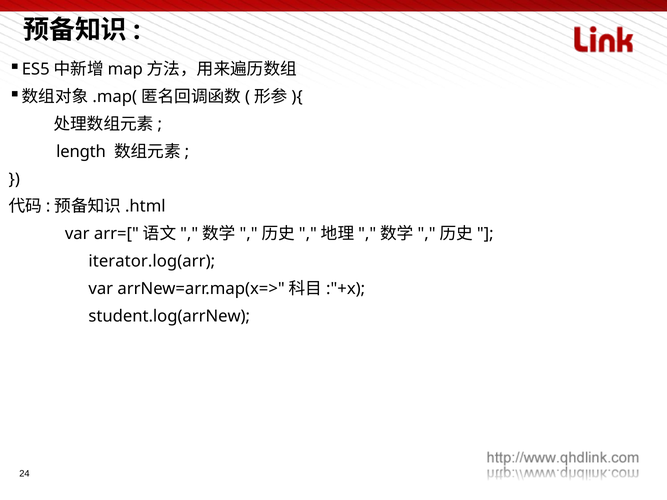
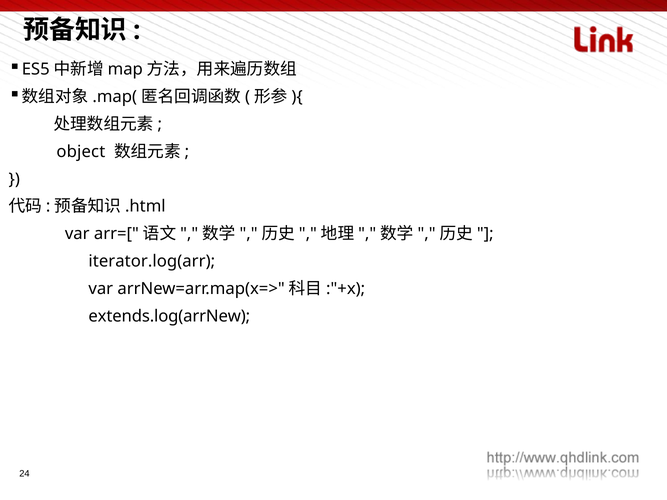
length: length -> object (81, 152)
student.log(arrNew: student.log(arrNew -> extends.log(arrNew (169, 316)
